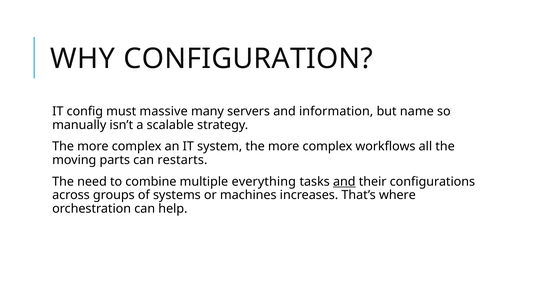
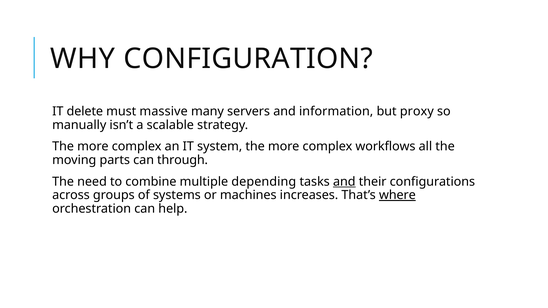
config: config -> delete (85, 112)
name: name -> proxy (417, 112)
restarts: restarts -> through (183, 160)
everything: everything -> depending (264, 182)
where underline: none -> present (397, 195)
